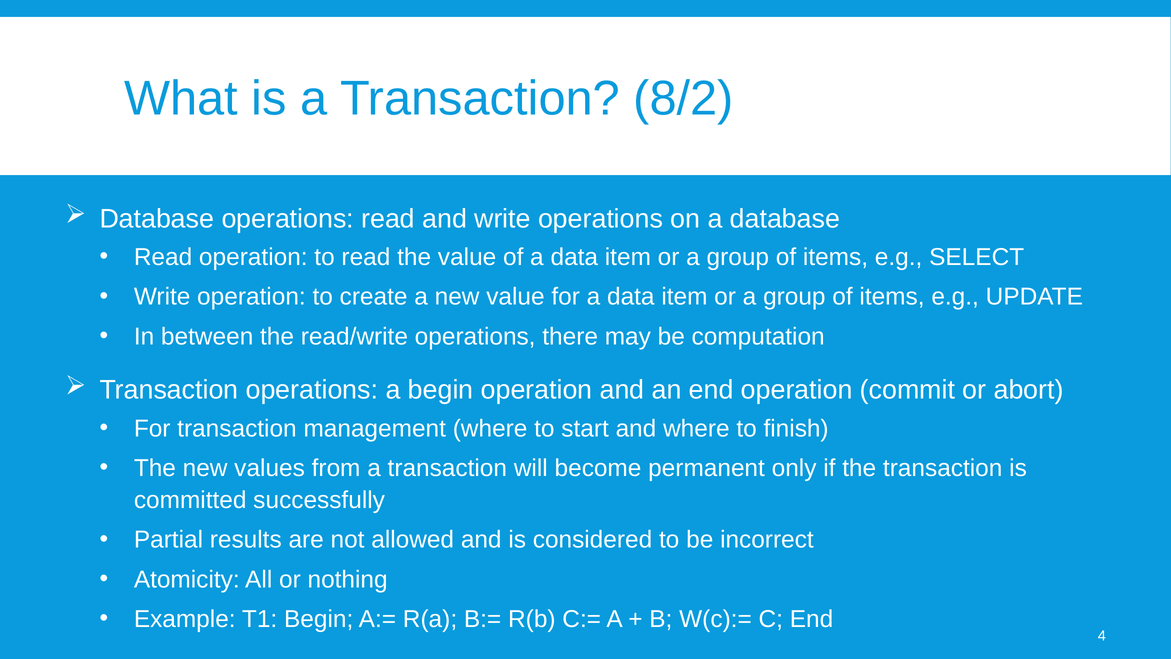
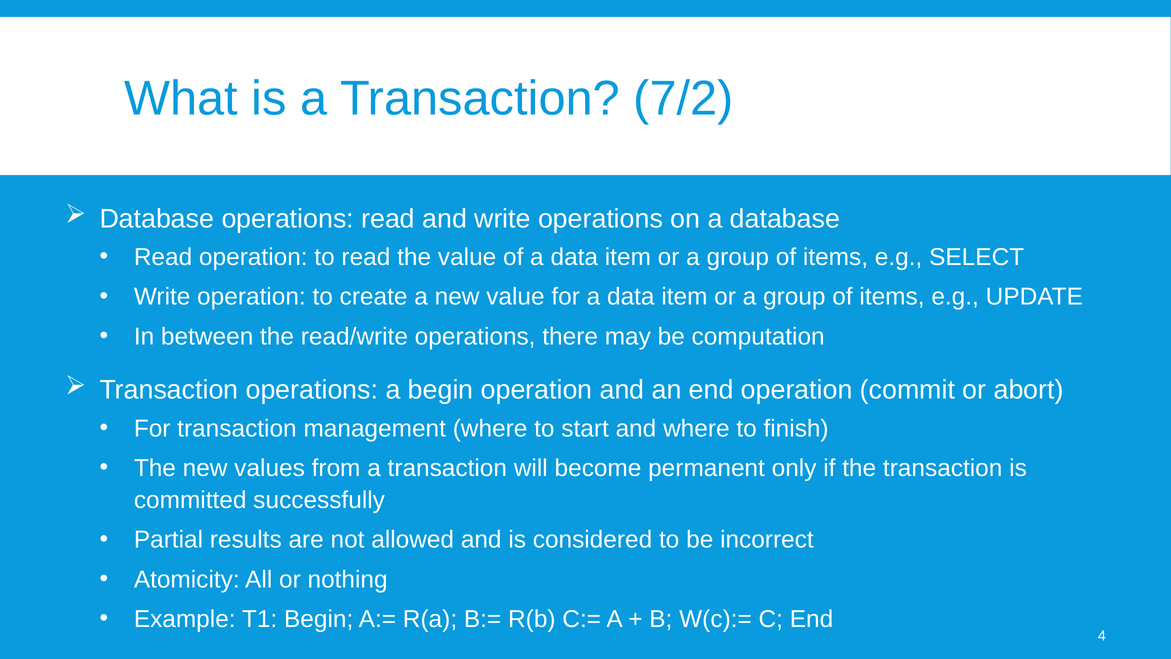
8/2: 8/2 -> 7/2 (683, 99)
